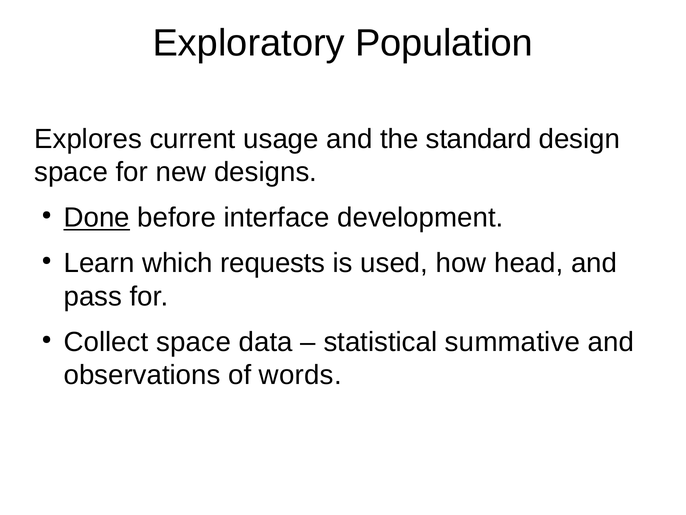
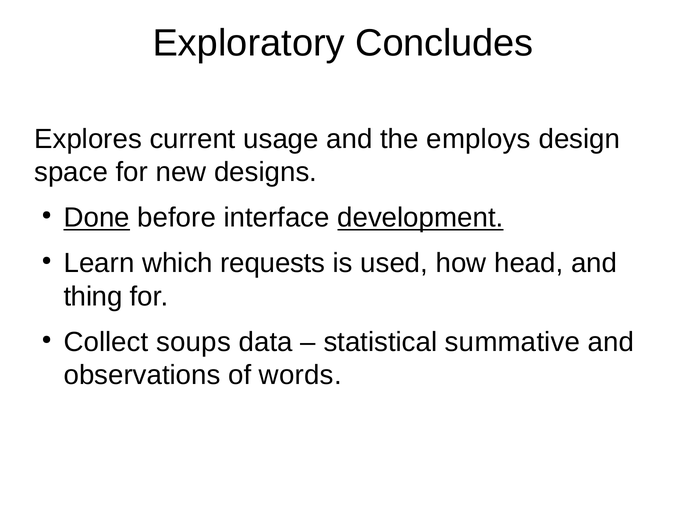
Population: Population -> Concludes (444, 43)
standard: standard -> employs (479, 139)
development underline: none -> present (420, 218)
pass: pass -> thing (93, 296)
Collect space: space -> soups (193, 342)
